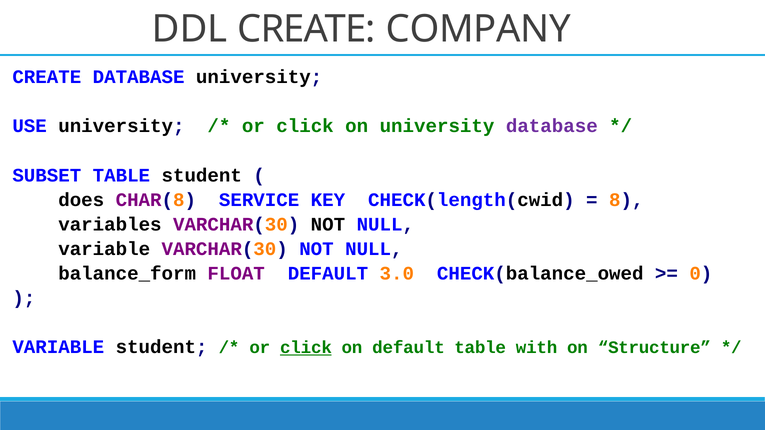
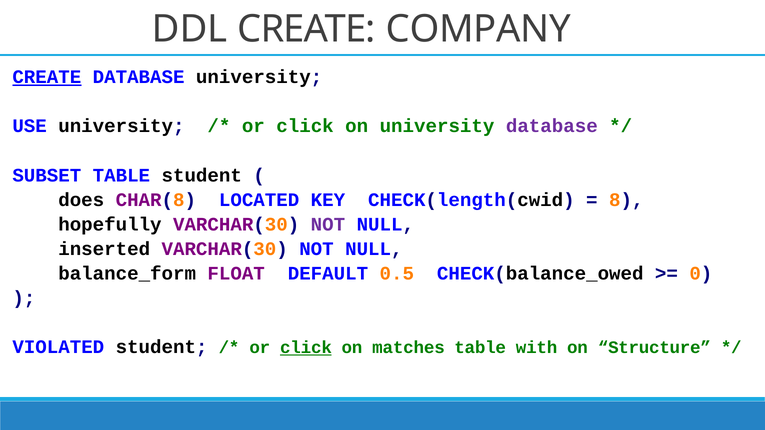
CREATE underline: none -> present (47, 77)
SERVICE: SERVICE -> LOCATED (259, 200)
variables: variables -> hopefully (110, 224)
NOT colour: black -> purple (328, 224)
variable: variable -> inserted (104, 249)
3.0: 3.0 -> 0.5 (397, 274)
VARIABLE: VARIABLE -> VIOLATED (58, 347)
on default: default -> matches (408, 348)
